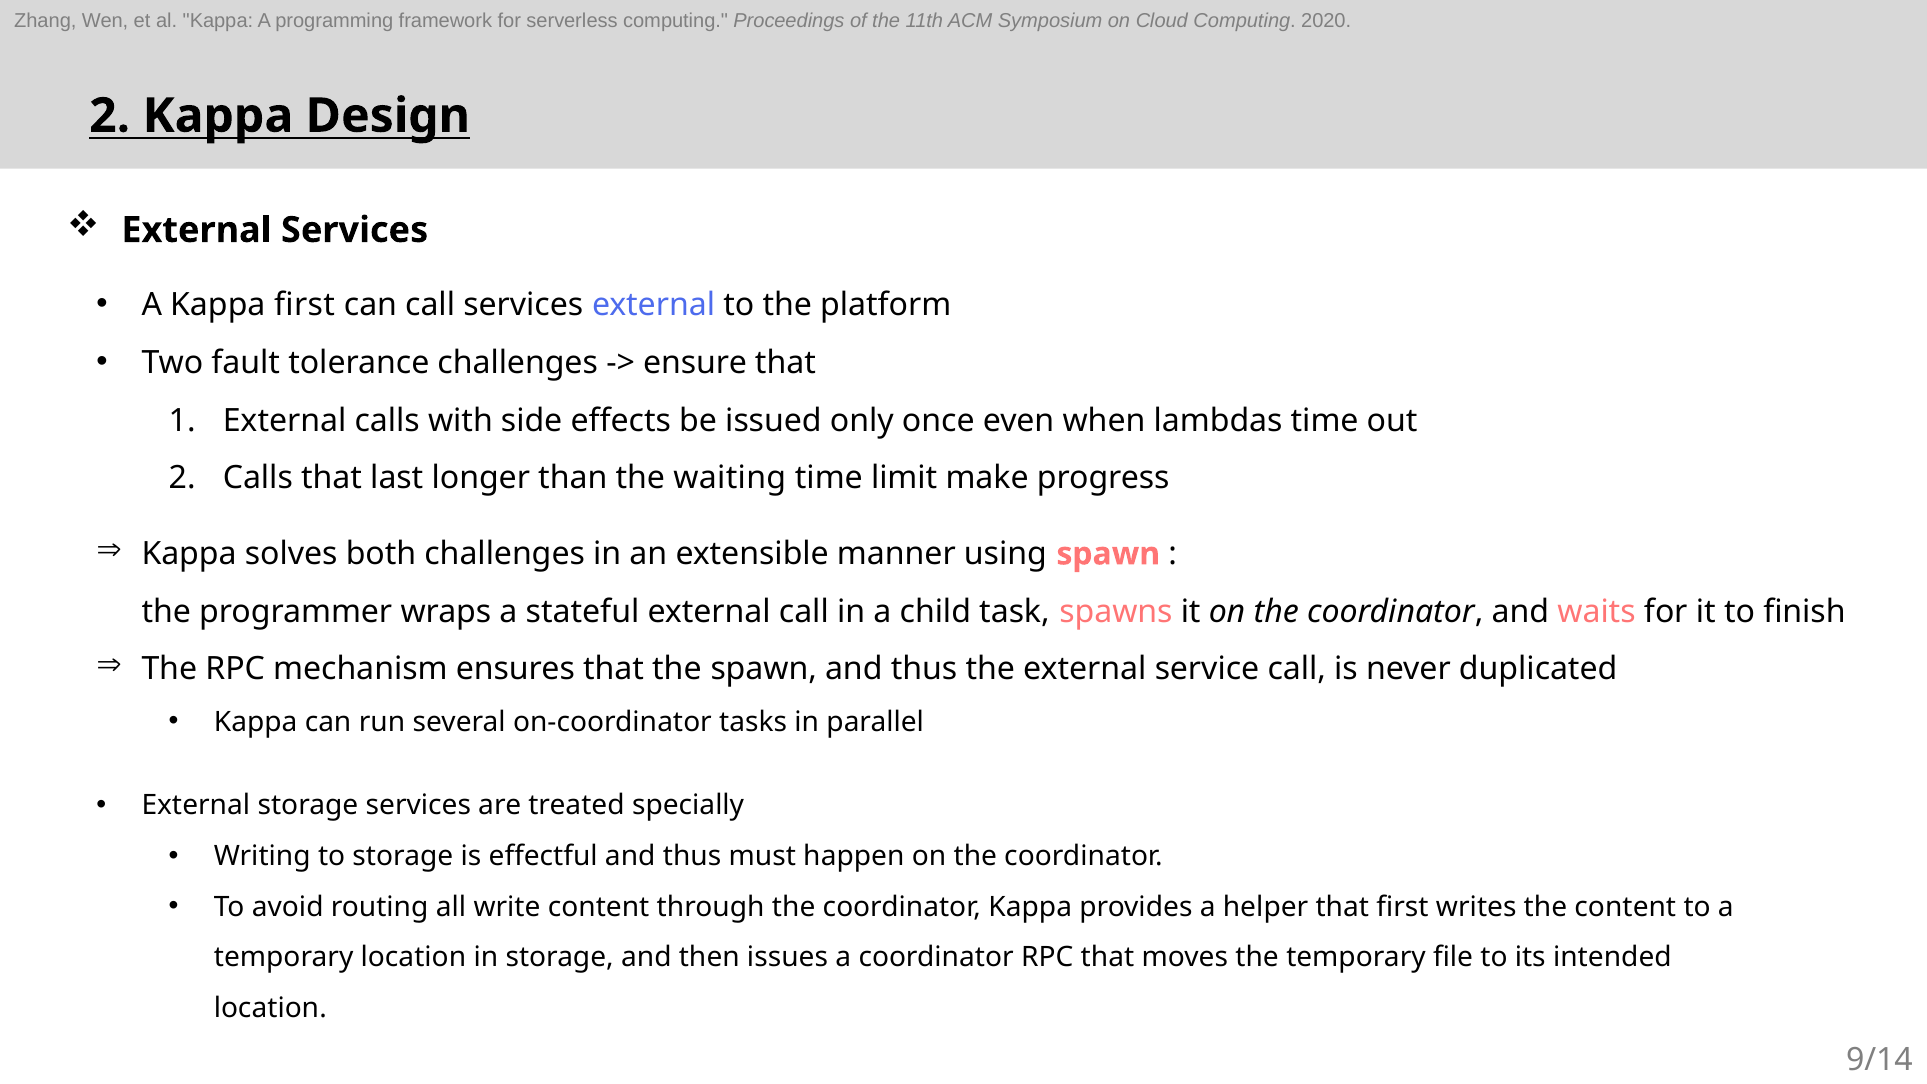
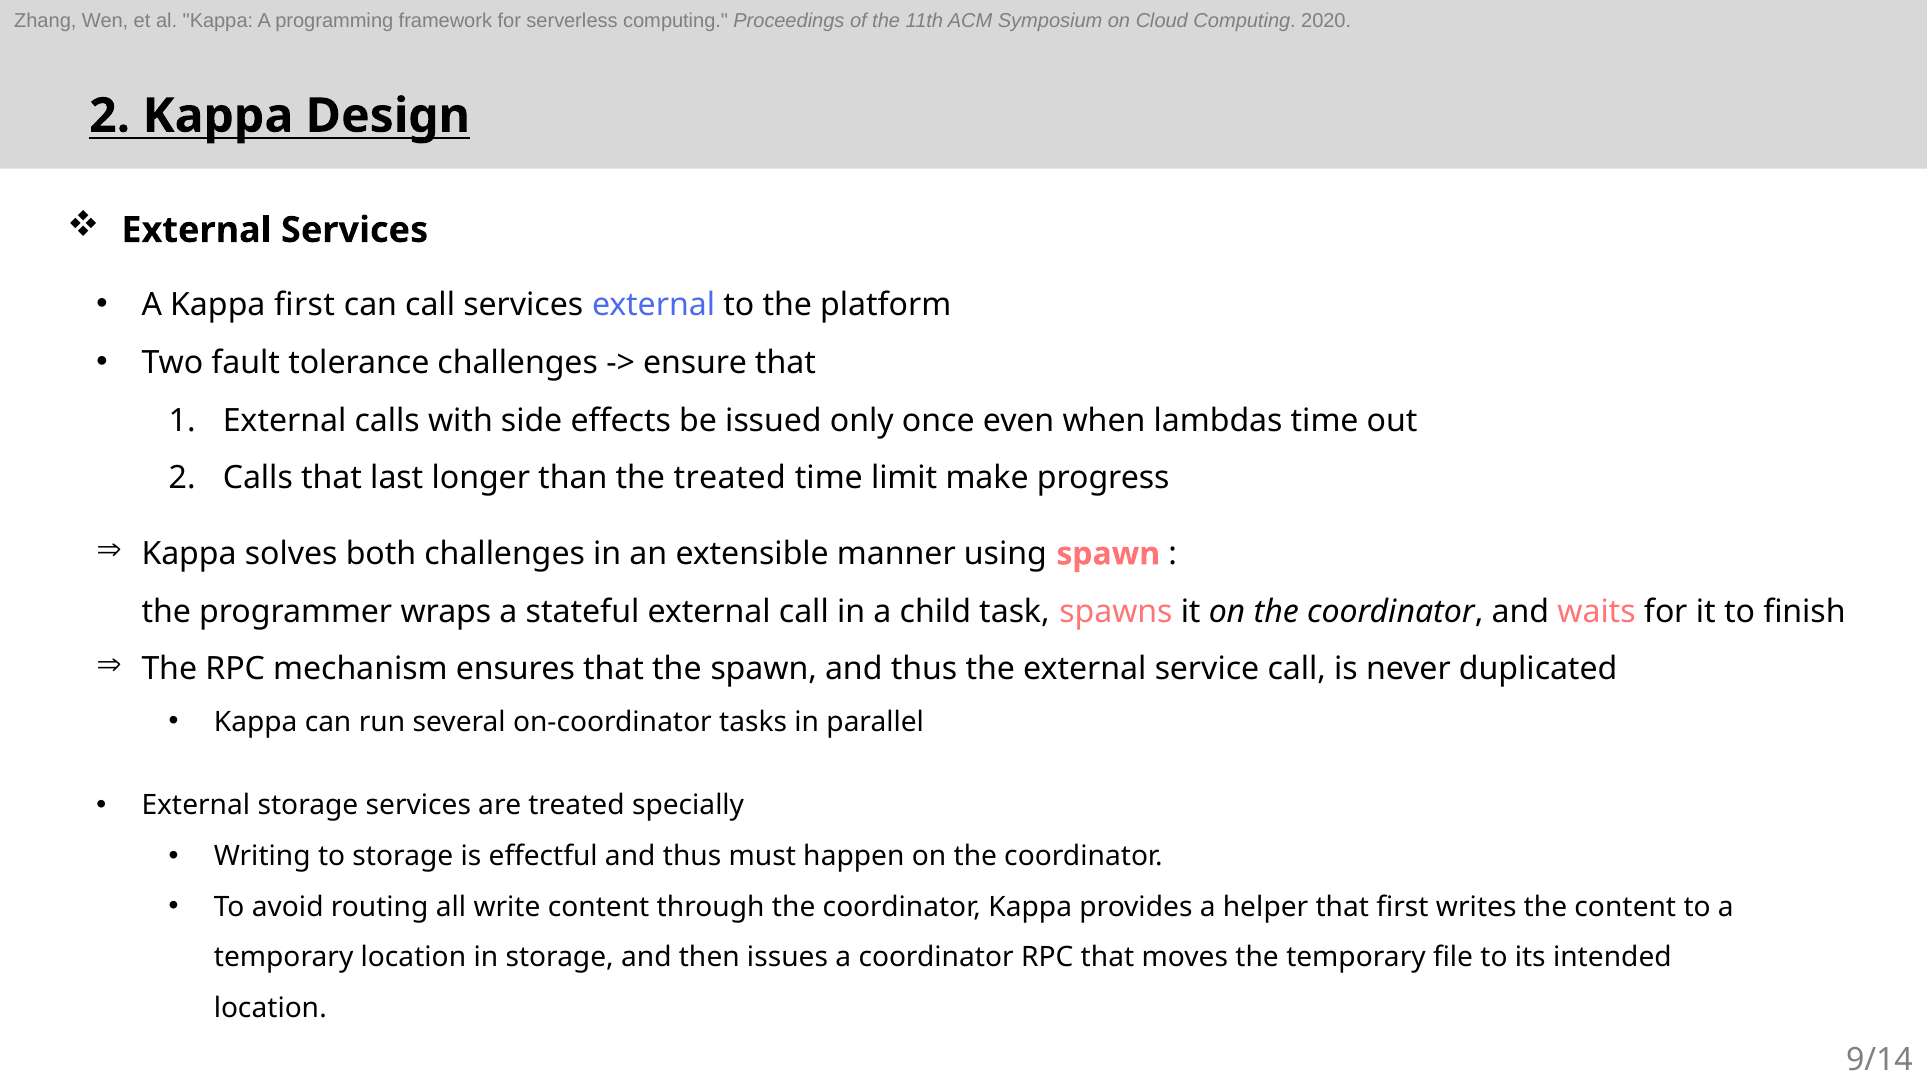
the waiting: waiting -> treated (730, 478)
